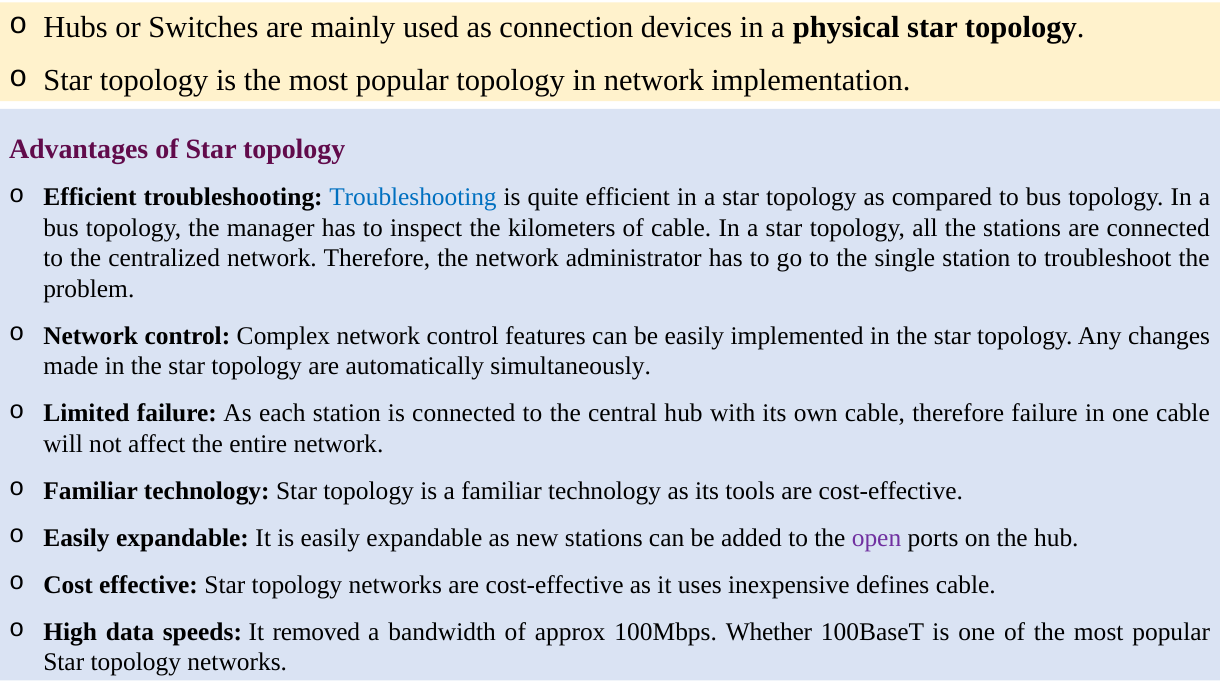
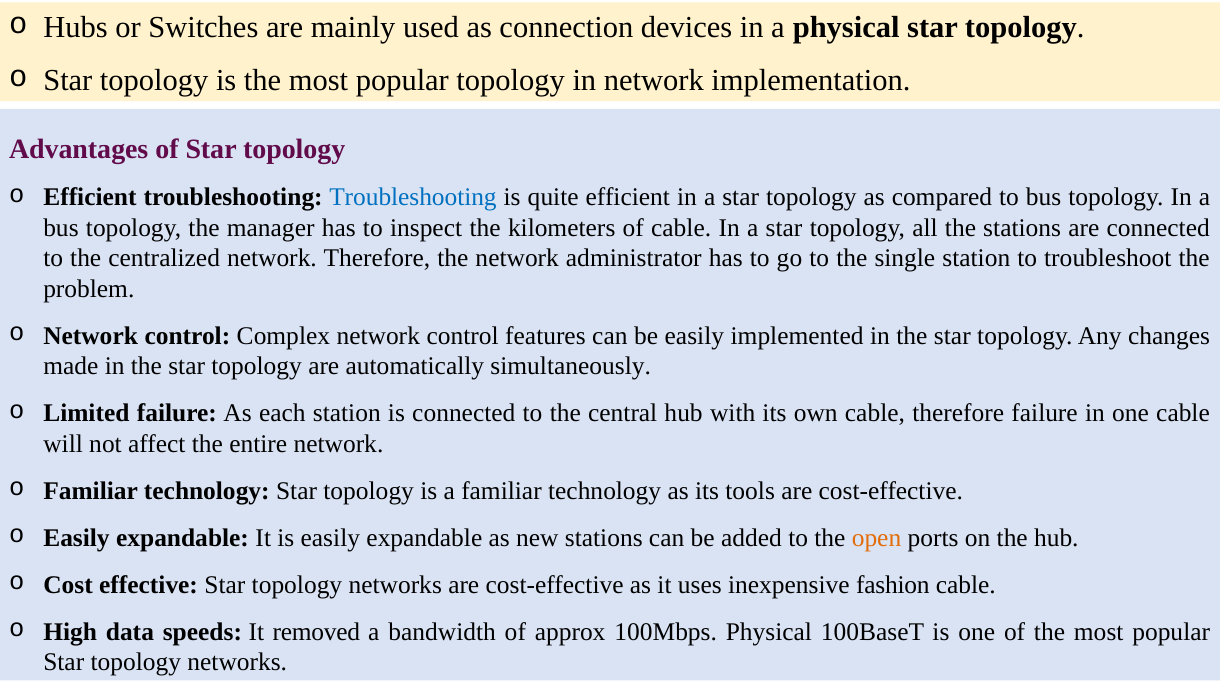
open colour: purple -> orange (877, 538)
defines: defines -> fashion (893, 585)
100Mbps Whether: Whether -> Physical (769, 632)
